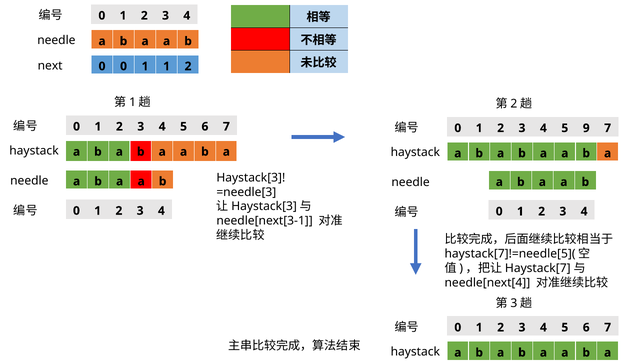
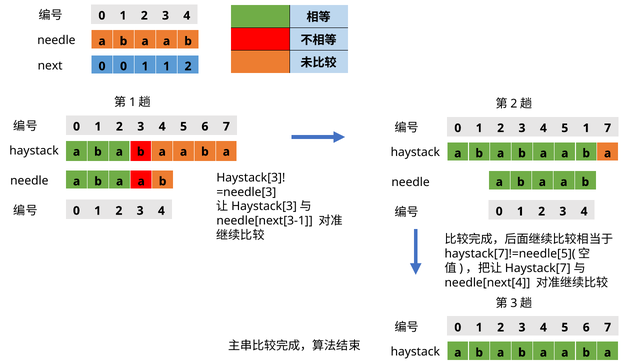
5 9: 9 -> 1 (586, 128)
